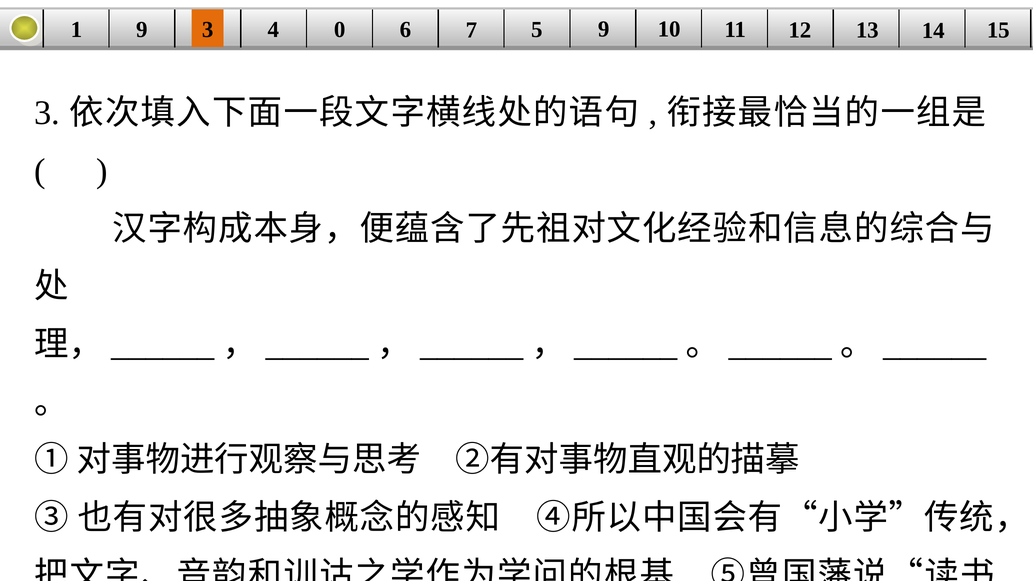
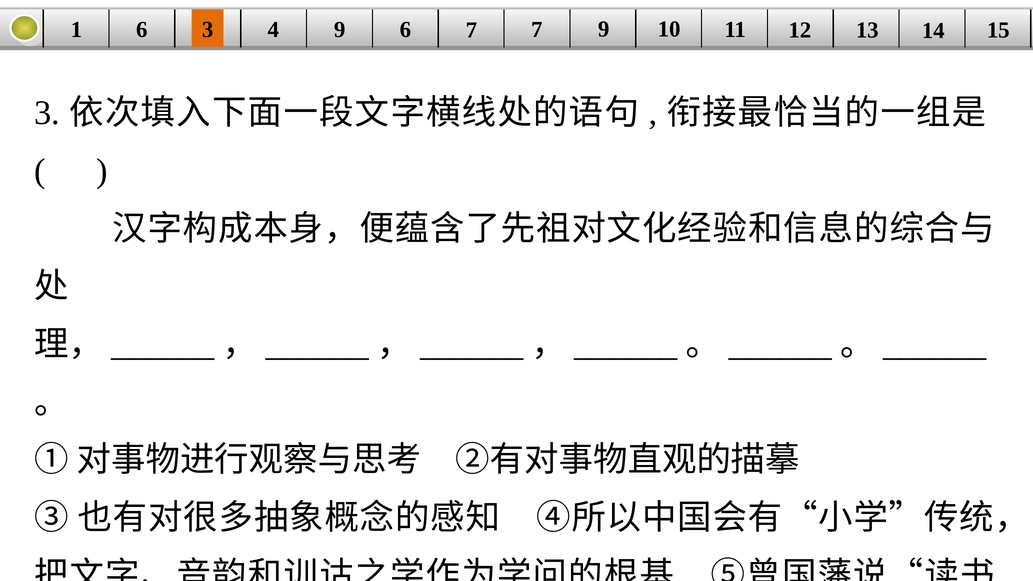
1 9: 9 -> 6 (142, 30)
4 0: 0 -> 9 (340, 30)
7 5: 5 -> 7 (537, 30)
